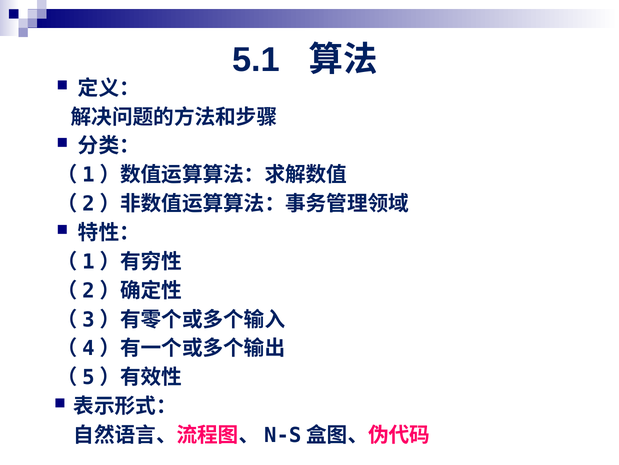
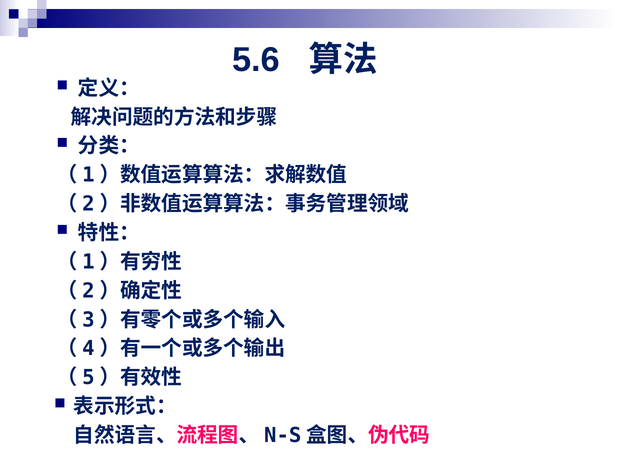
5.1: 5.1 -> 5.6 (256, 60)
